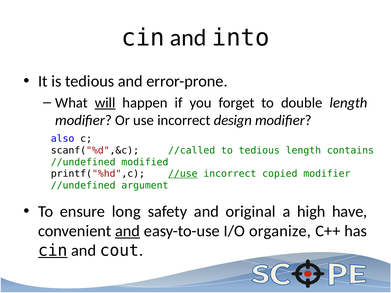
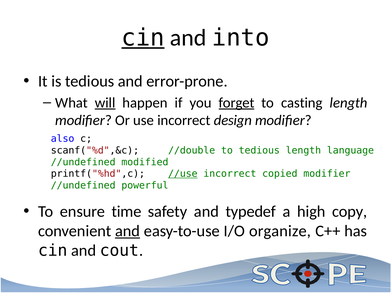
cin underline: none -> present (143, 38)
forget underline: none -> present (237, 103)
double: double -> casting (302, 103)
//called: //called -> //double (192, 150)
contains: contains -> language (350, 150)
argument: argument -> powerful (145, 186)
long: long -> time (126, 212)
original: original -> typedef (251, 212)
have: have -> copy (350, 212)
cin underline: present -> none (53, 251)
